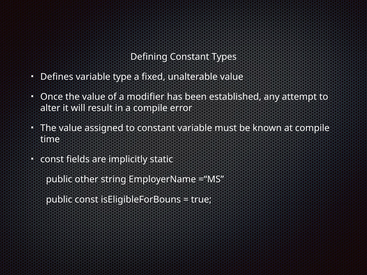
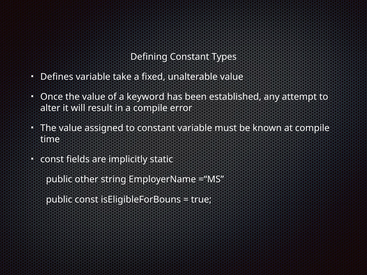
type: type -> take (122, 77)
modifier: modifier -> keyword (146, 97)
